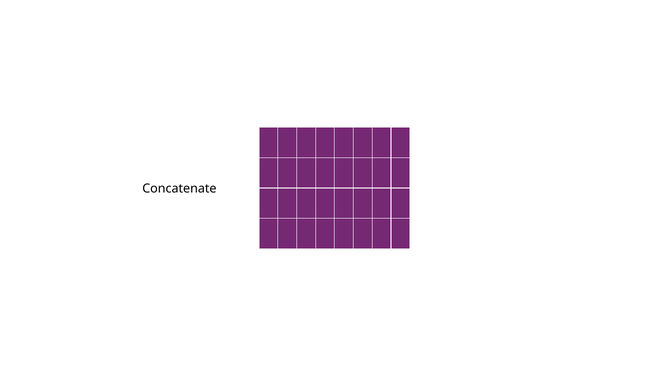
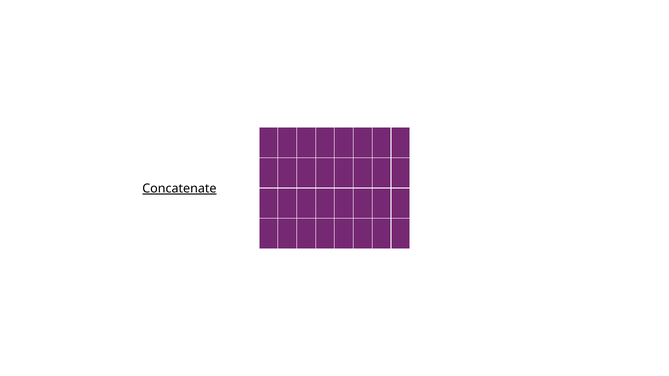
Concatenate underline: none -> present (179, 189)
